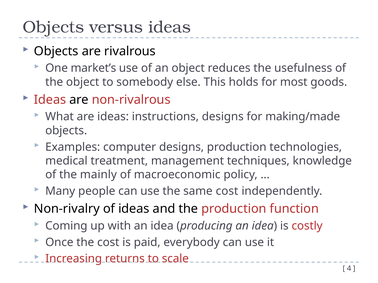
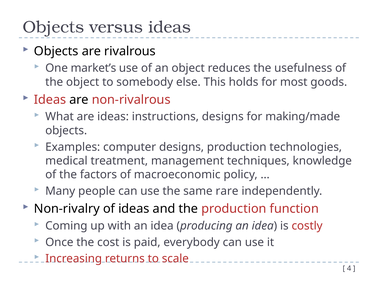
mainly: mainly -> factors (99, 175)
same cost: cost -> rare (227, 191)
